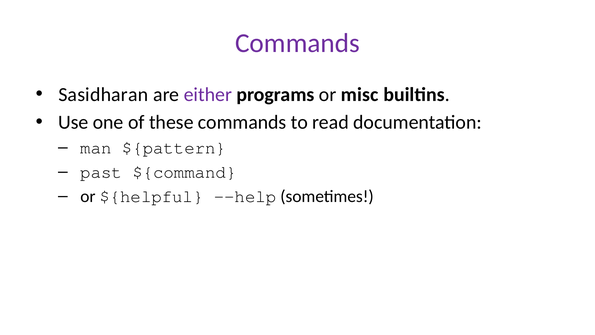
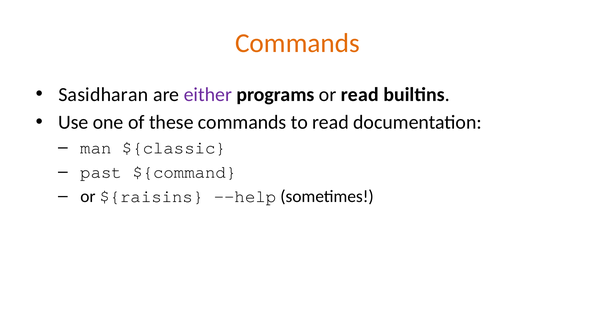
Commands colour: purple -> orange (297, 43)
or misc: misc -> read (360, 94)
${pattern: ${pattern -> ${classic (174, 148)
${helpful: ${helpful -> ${raisins (151, 196)
